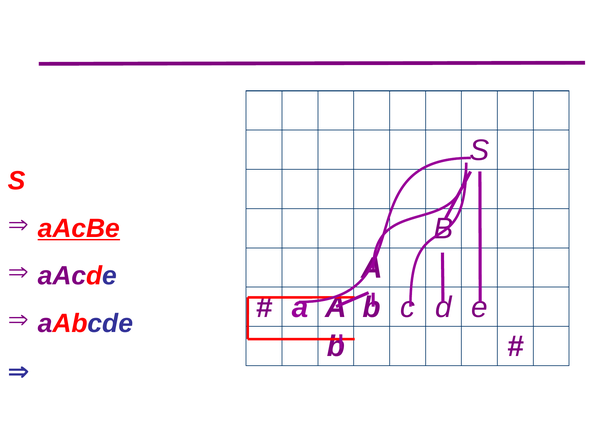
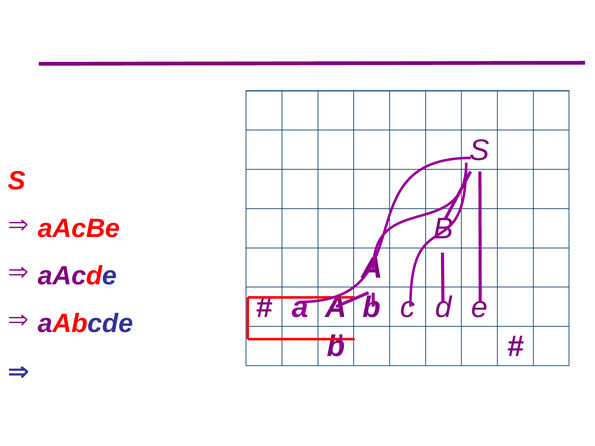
aAcBe underline: present -> none (79, 228)
